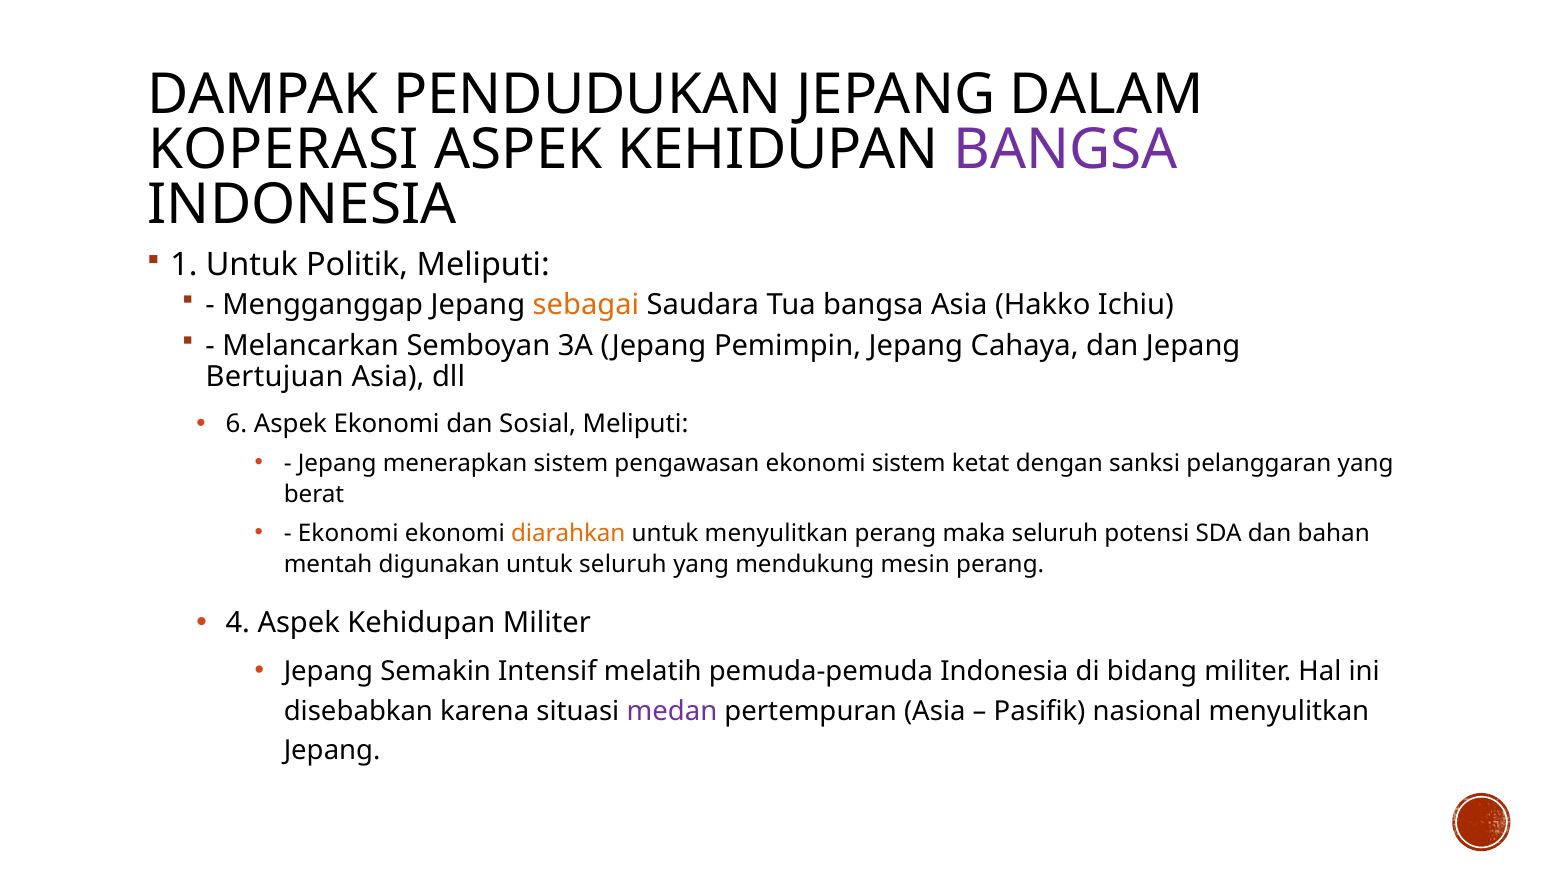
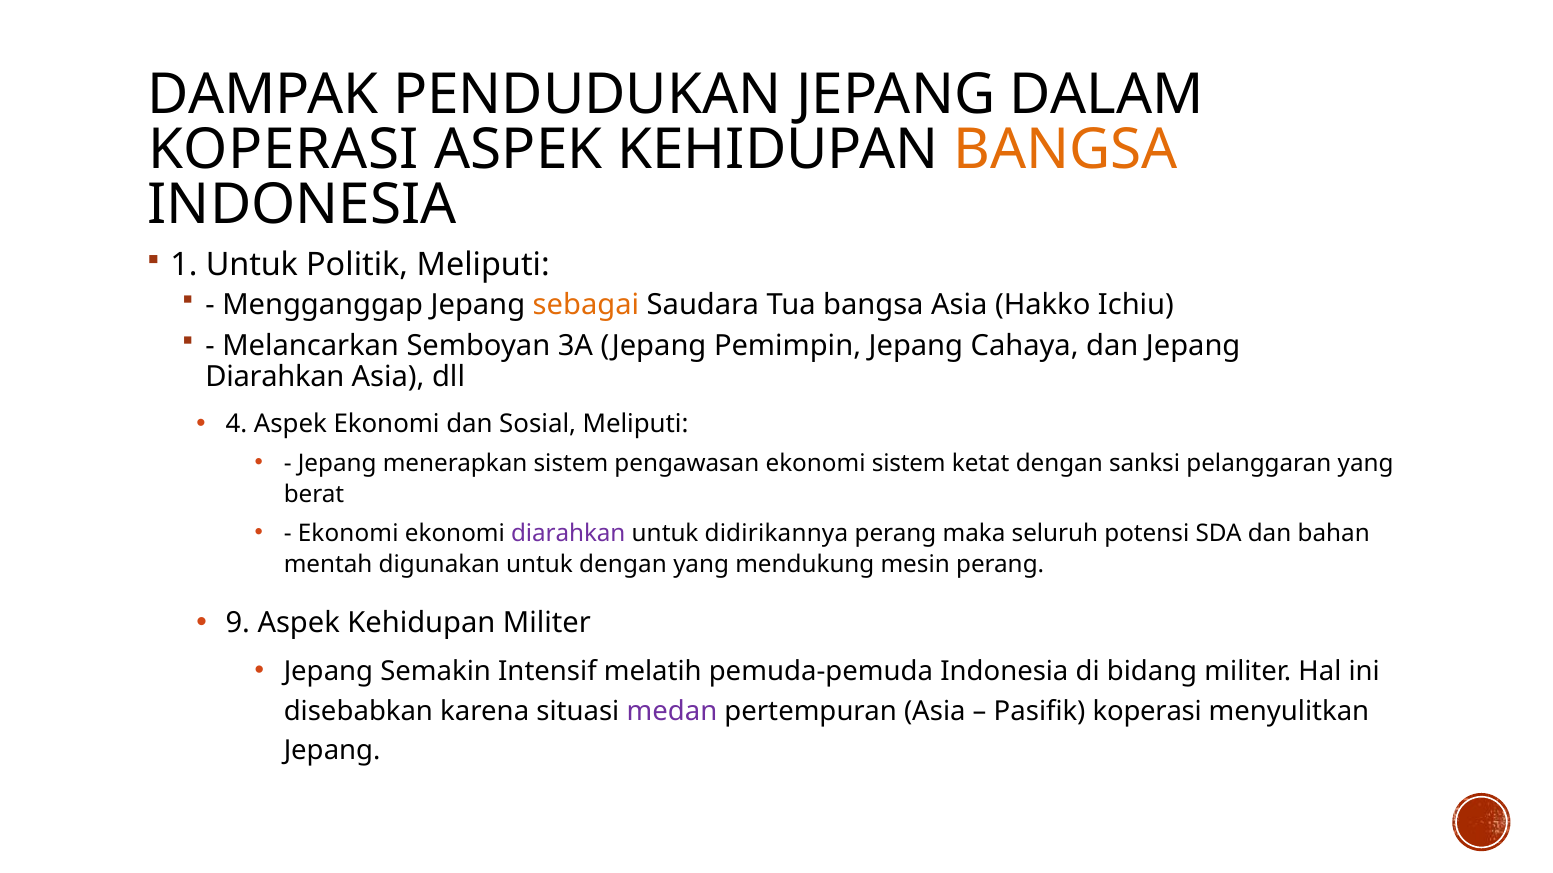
BANGSA colour: purple -> orange (1066, 150)
Bertujuan: Bertujuan -> Diarahkan (275, 377)
6: 6 -> 4 (236, 424)
diarahkan colour: orange -> purple (568, 534)
untuk menyulitkan: menyulitkan -> didirikannya (776, 534)
untuk seluruh: seluruh -> dengan (623, 565)
4: 4 -> 9 (238, 623)
Pasifik nasional: nasional -> koperasi (1147, 711)
